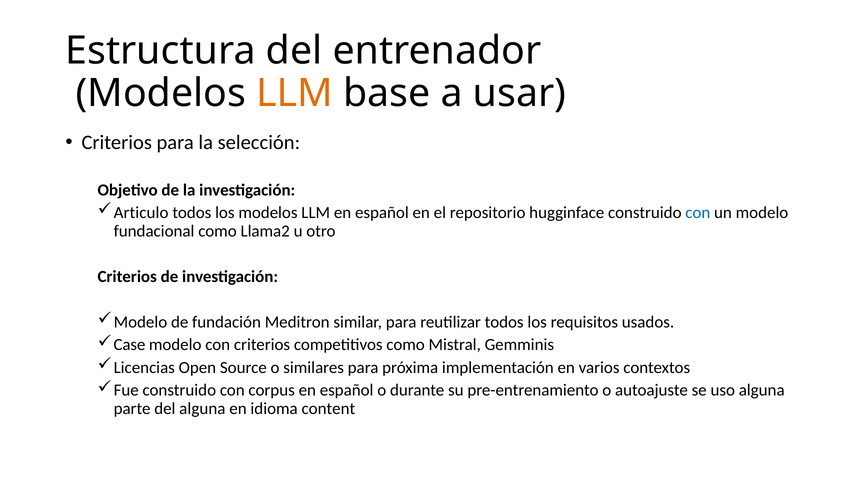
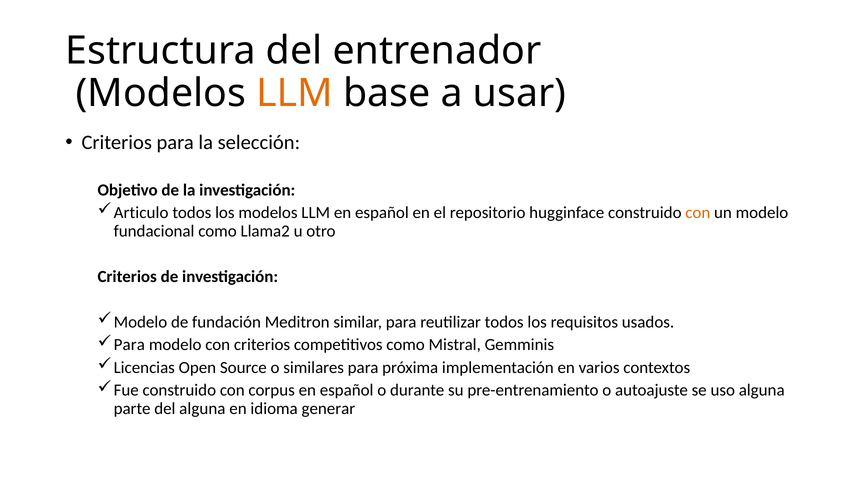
con colour: blue -> orange (698, 213)
Case: Case -> Para (129, 345)
content: content -> generar (328, 409)
